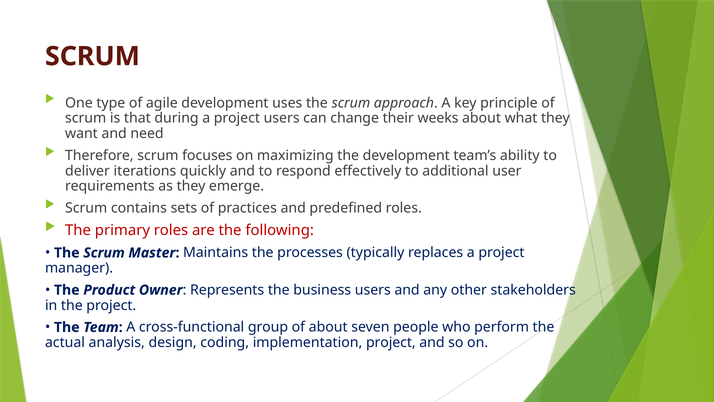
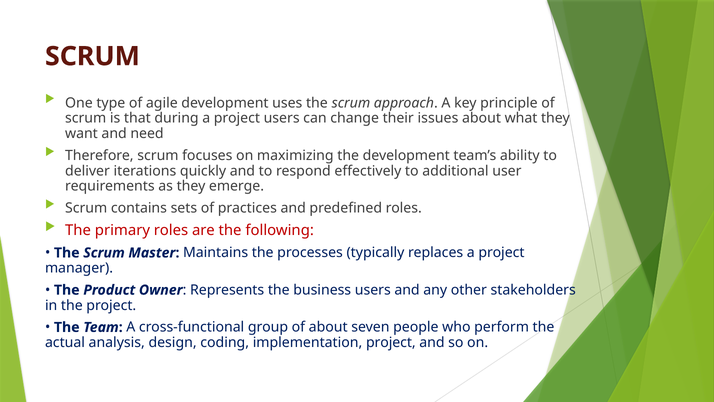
weeks: weeks -> issues (438, 118)
